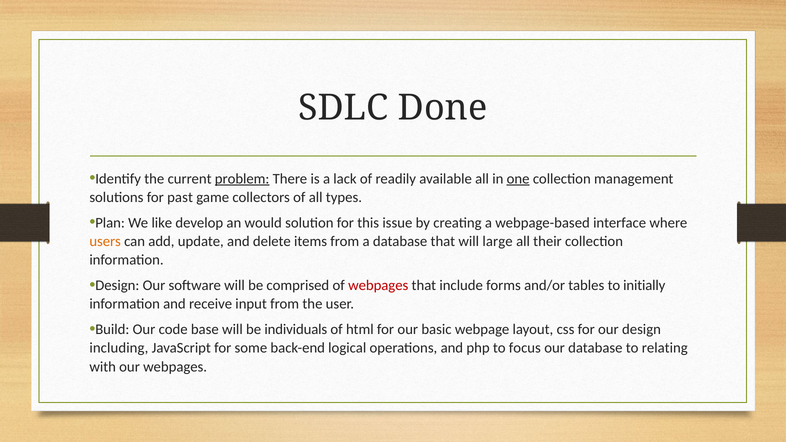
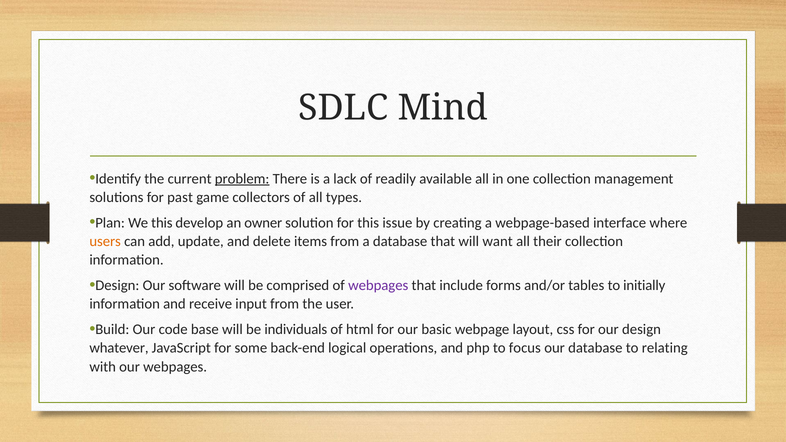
Done: Done -> Mind (443, 108)
one underline: present -> none (518, 179)
We like: like -> this (162, 223)
would: would -> owner (263, 223)
large: large -> want (498, 241)
webpages colour: red -> purple (378, 285)
including: including -> whatever (119, 348)
